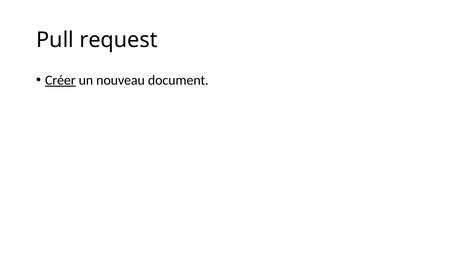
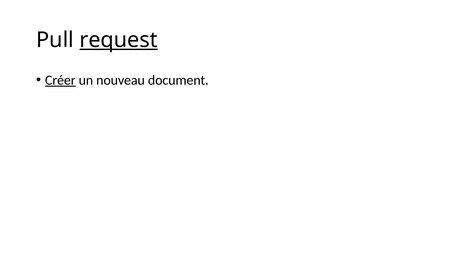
request underline: none -> present (119, 40)
